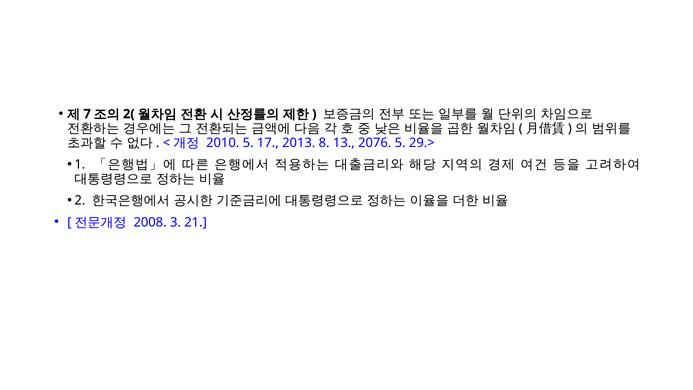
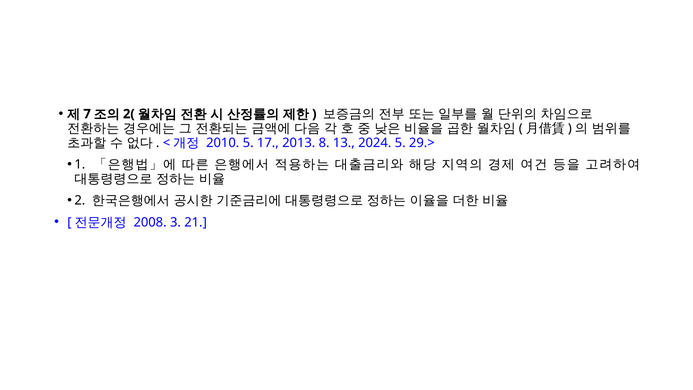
2076: 2076 -> 2024 (375, 143)
